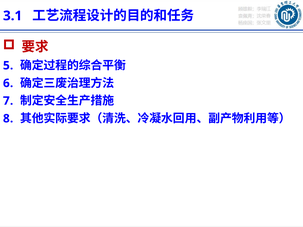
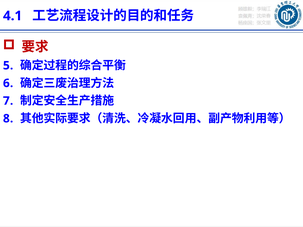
3.1: 3.1 -> 4.1 (13, 16)
